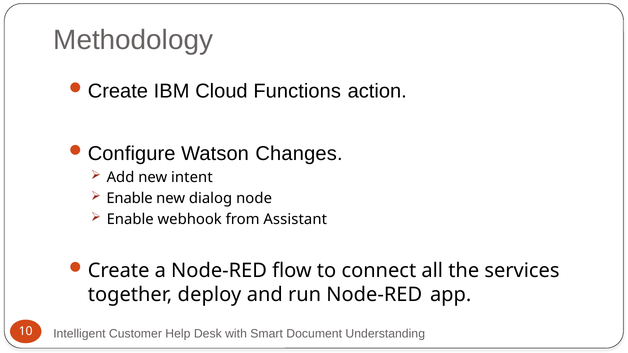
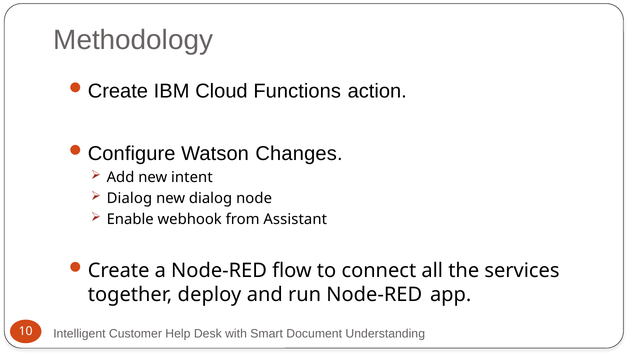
Enable: Enable -> Dialog (129, 198)
